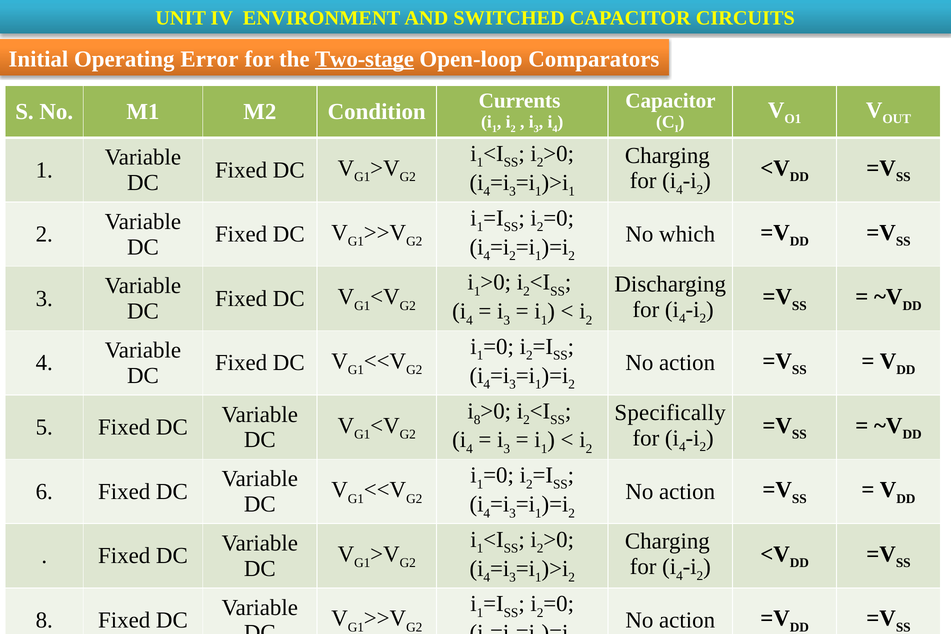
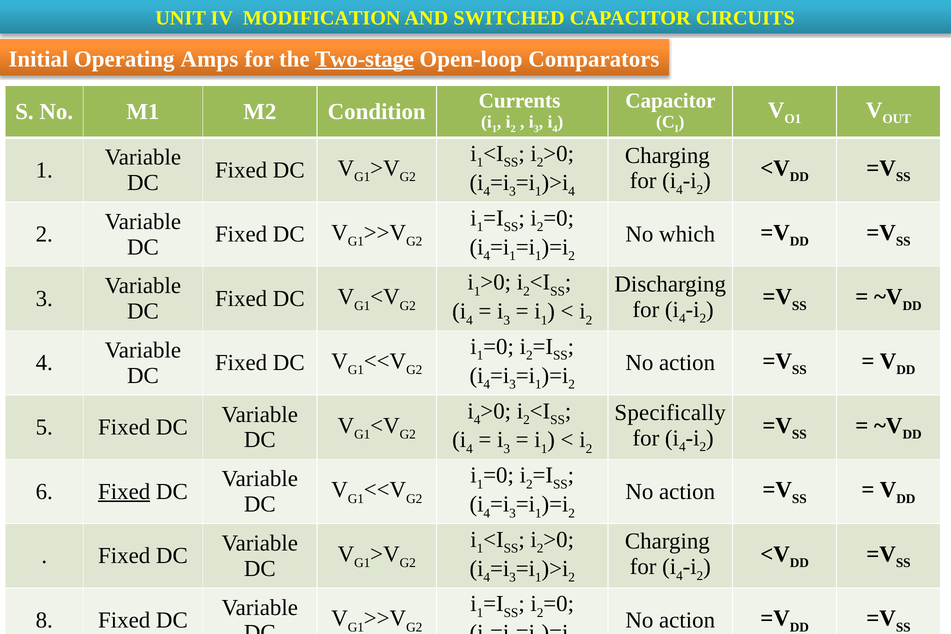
ENVIRONMENT: ENVIRONMENT -> MODIFICATION (322, 18)
Error: Error -> Amps (209, 59)
1: 1 -> 4 (572, 192)
2: 2 -> 1 (513, 256)
8: 8 -> 4 (477, 420)
Fixed underline: none -> present (124, 492)
